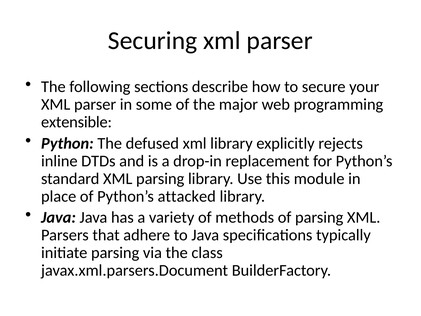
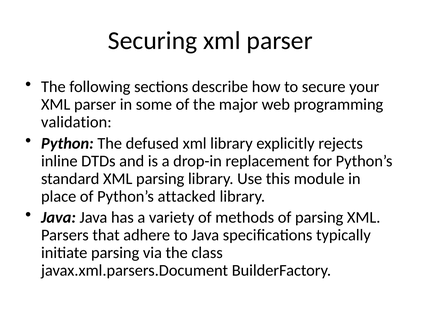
extensible: extensible -> validation (76, 122)
